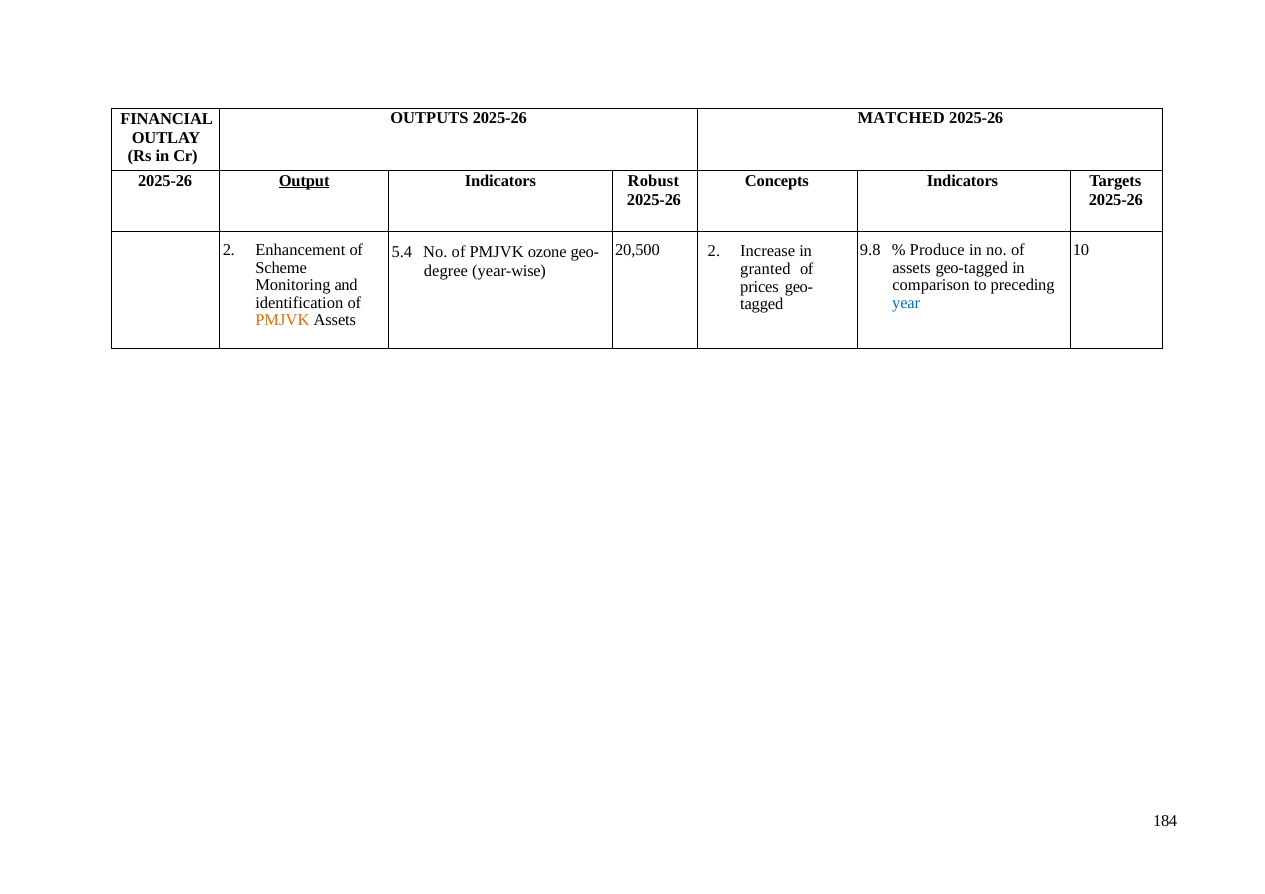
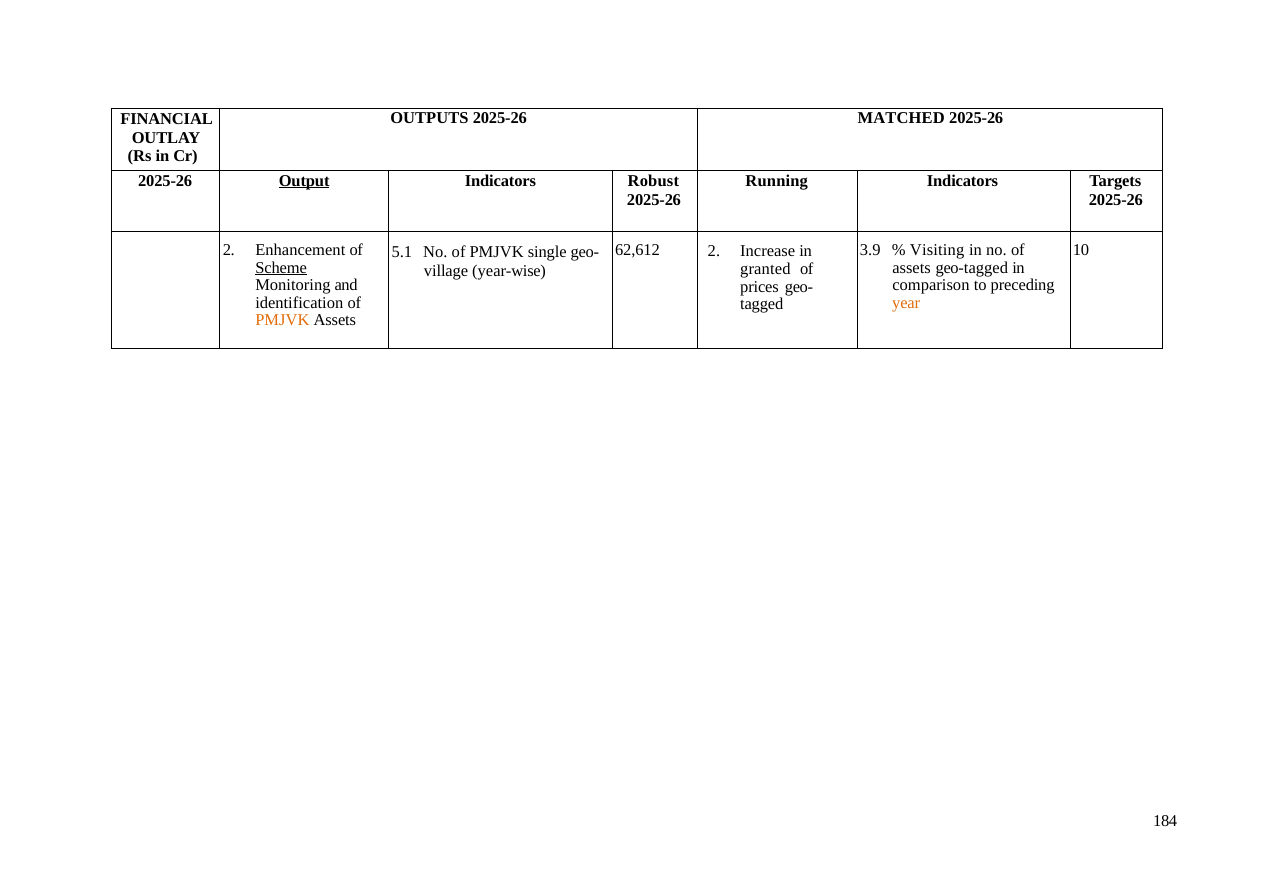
Concepts: Concepts -> Running (777, 181)
20,500: 20,500 -> 62,612 (637, 250)
9.8: 9.8 -> 3.9 (870, 250)
Produce: Produce -> Visiting (937, 250)
5.4: 5.4 -> 5.1 (402, 252)
ozone: ozone -> single (547, 252)
Scheme underline: none -> present (281, 268)
degree: degree -> village (446, 271)
year colour: blue -> orange (906, 303)
